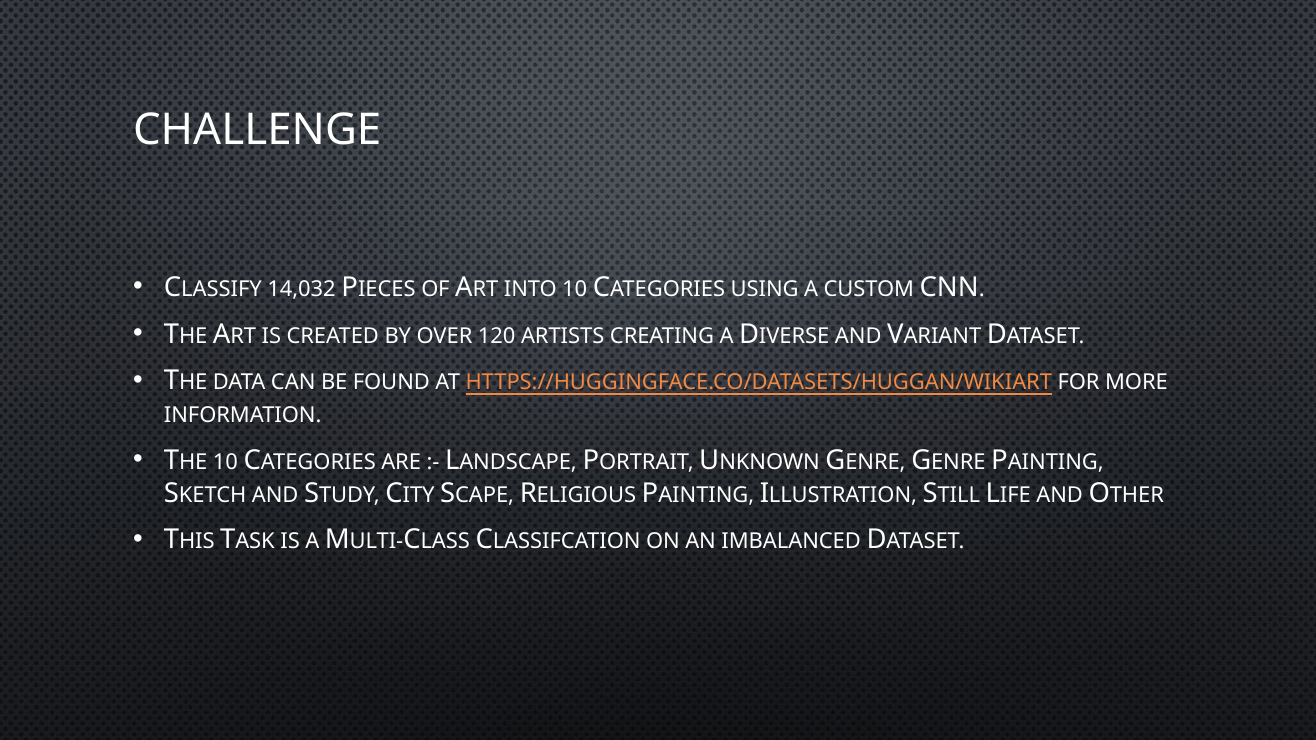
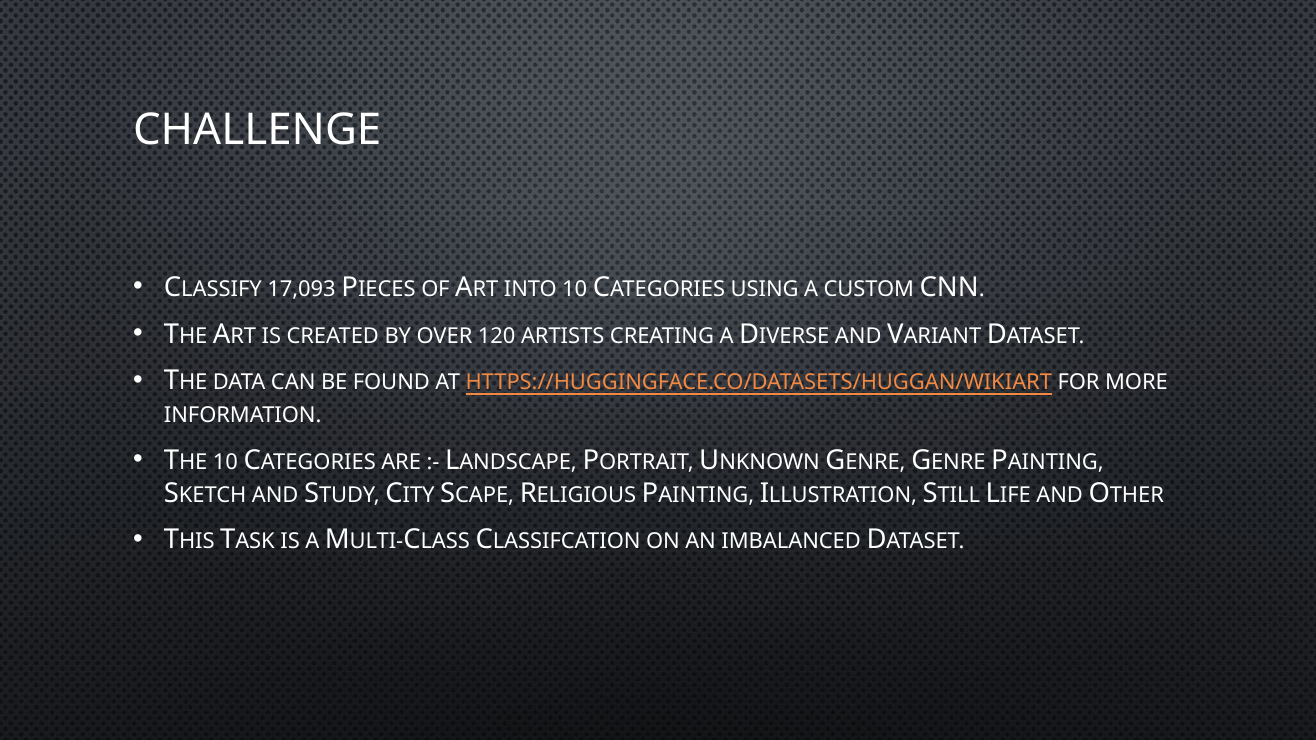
14,032: 14,032 -> 17,093 (302, 289)
